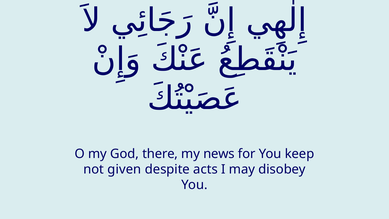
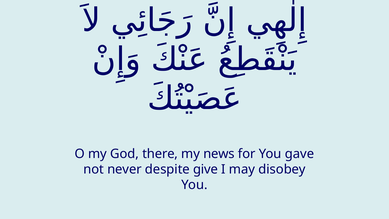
keep: keep -> gave (299, 154)
given: given -> never (124, 169)
acts: acts -> give (206, 169)
